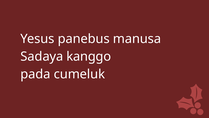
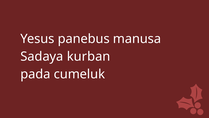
kanggo: kanggo -> kurban (89, 56)
